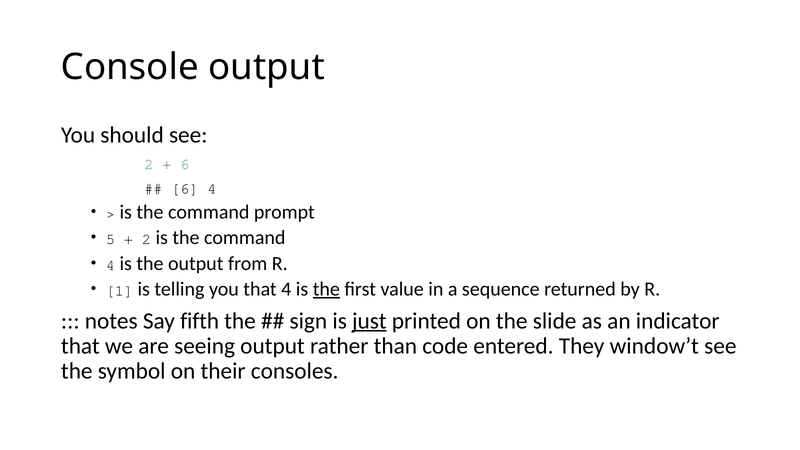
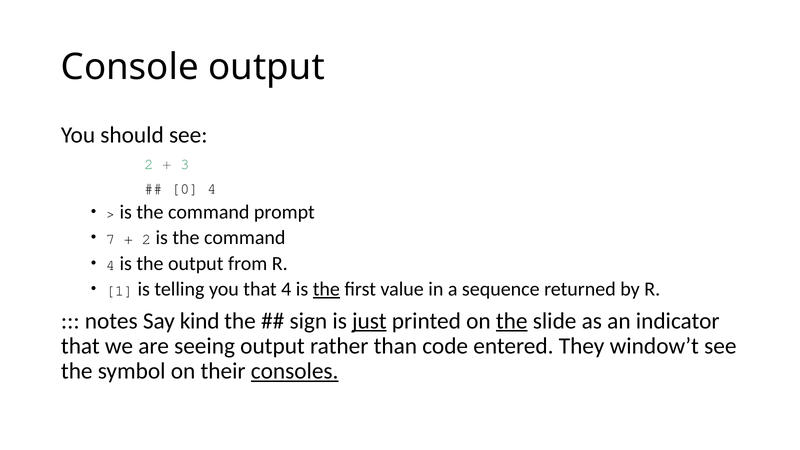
6: 6 -> 3 (185, 164)
6: 6 -> 0 (185, 189)
5: 5 -> 7 (110, 239)
fifth: fifth -> kind (200, 321)
the underline: none -> present (512, 321)
consoles underline: none -> present (295, 371)
